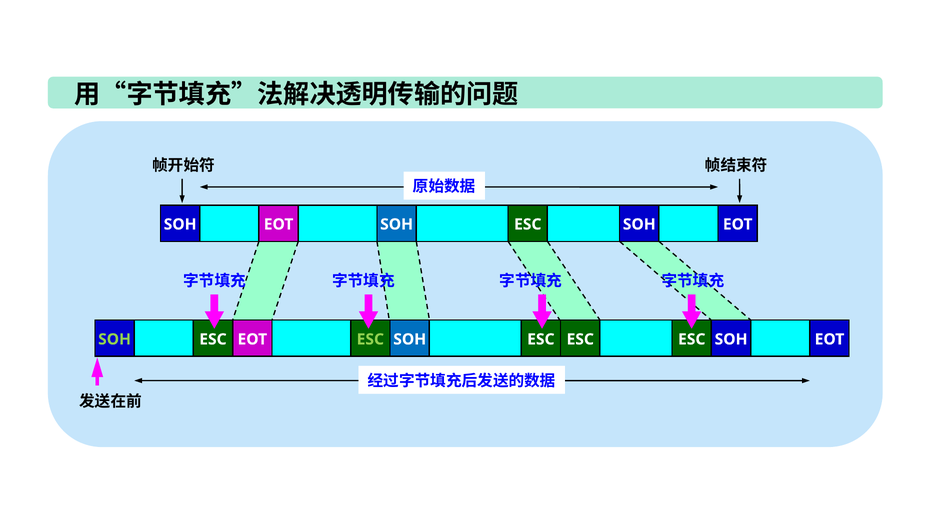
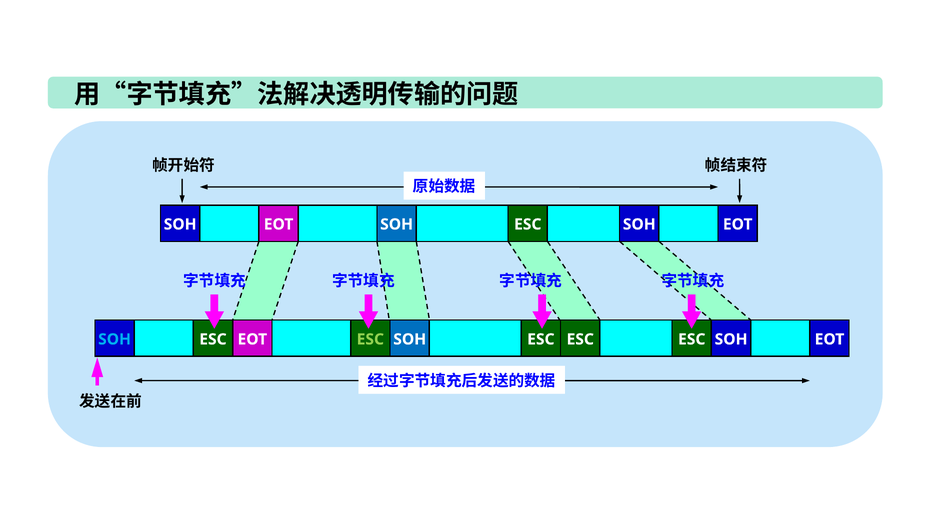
SOH colour: light green -> light blue (115, 339)
